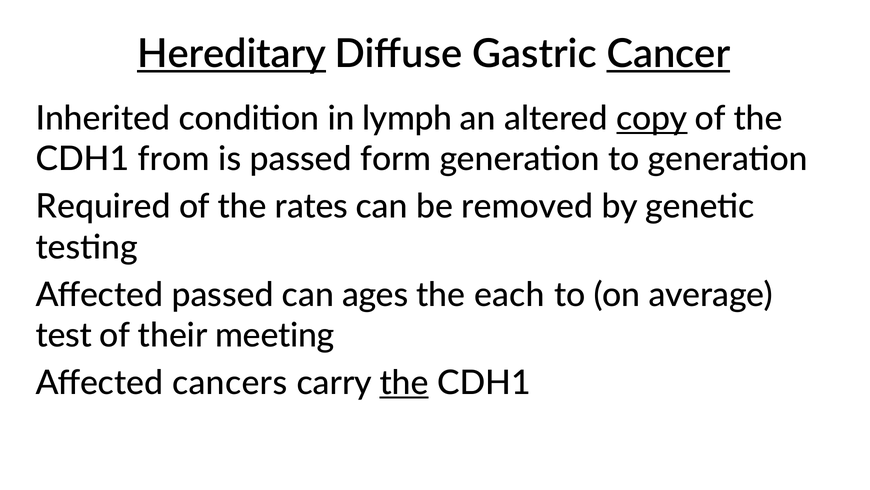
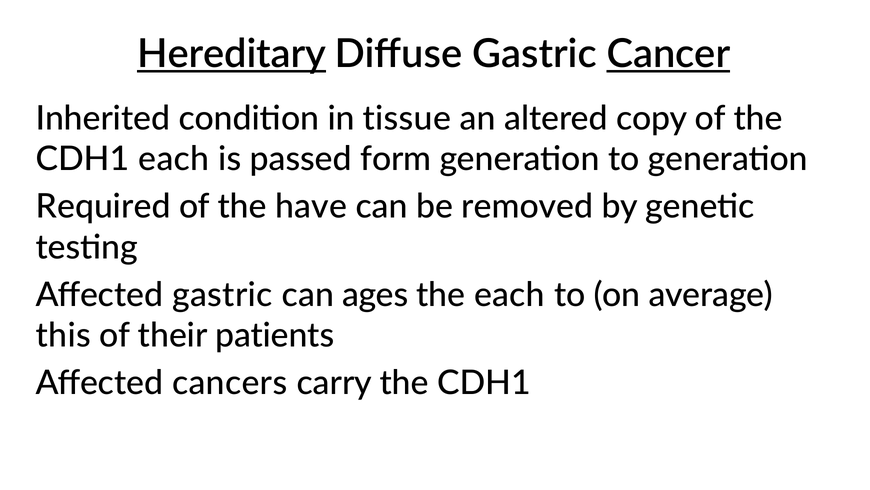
lymph: lymph -> tissue (407, 118)
copy underline: present -> none (652, 118)
CDH1 from: from -> each (174, 159)
rates: rates -> have (311, 206)
Affected passed: passed -> gastric (222, 294)
test: test -> this (63, 335)
meeting: meeting -> patients (275, 335)
the underline: present -> none (404, 382)
